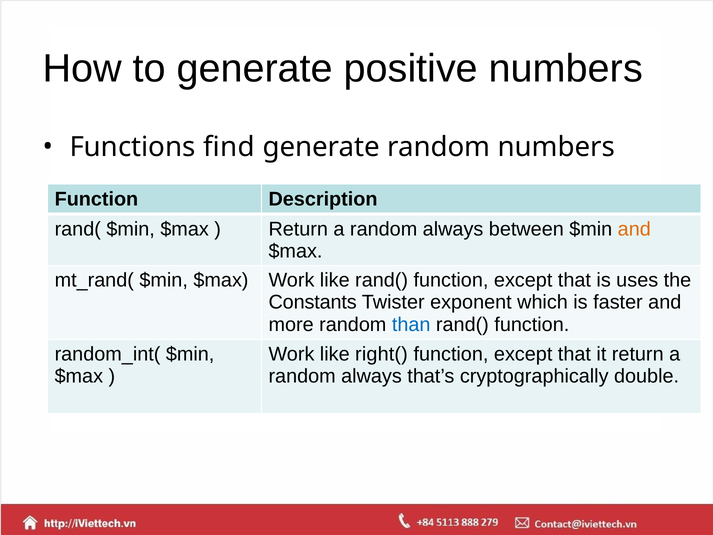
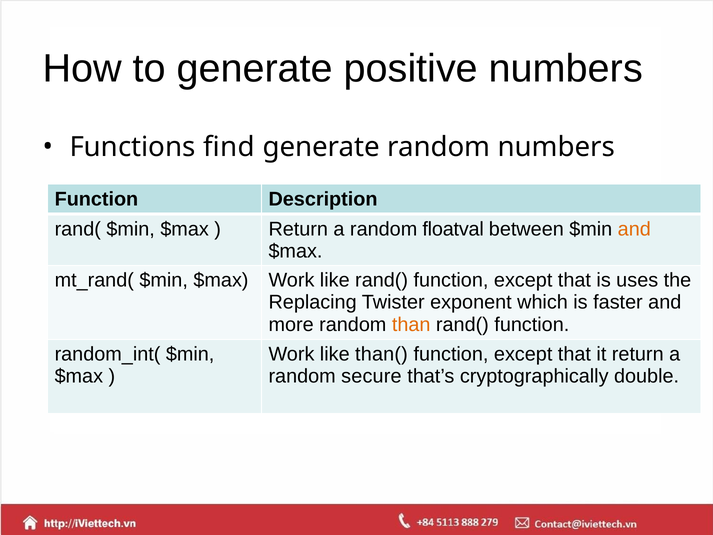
always: always -> floatval (453, 229)
Constants: Constants -> Replacing (313, 302)
than colour: blue -> orange (411, 324)
right(: right( -> than( (381, 354)
always: always -> secure (371, 376)
